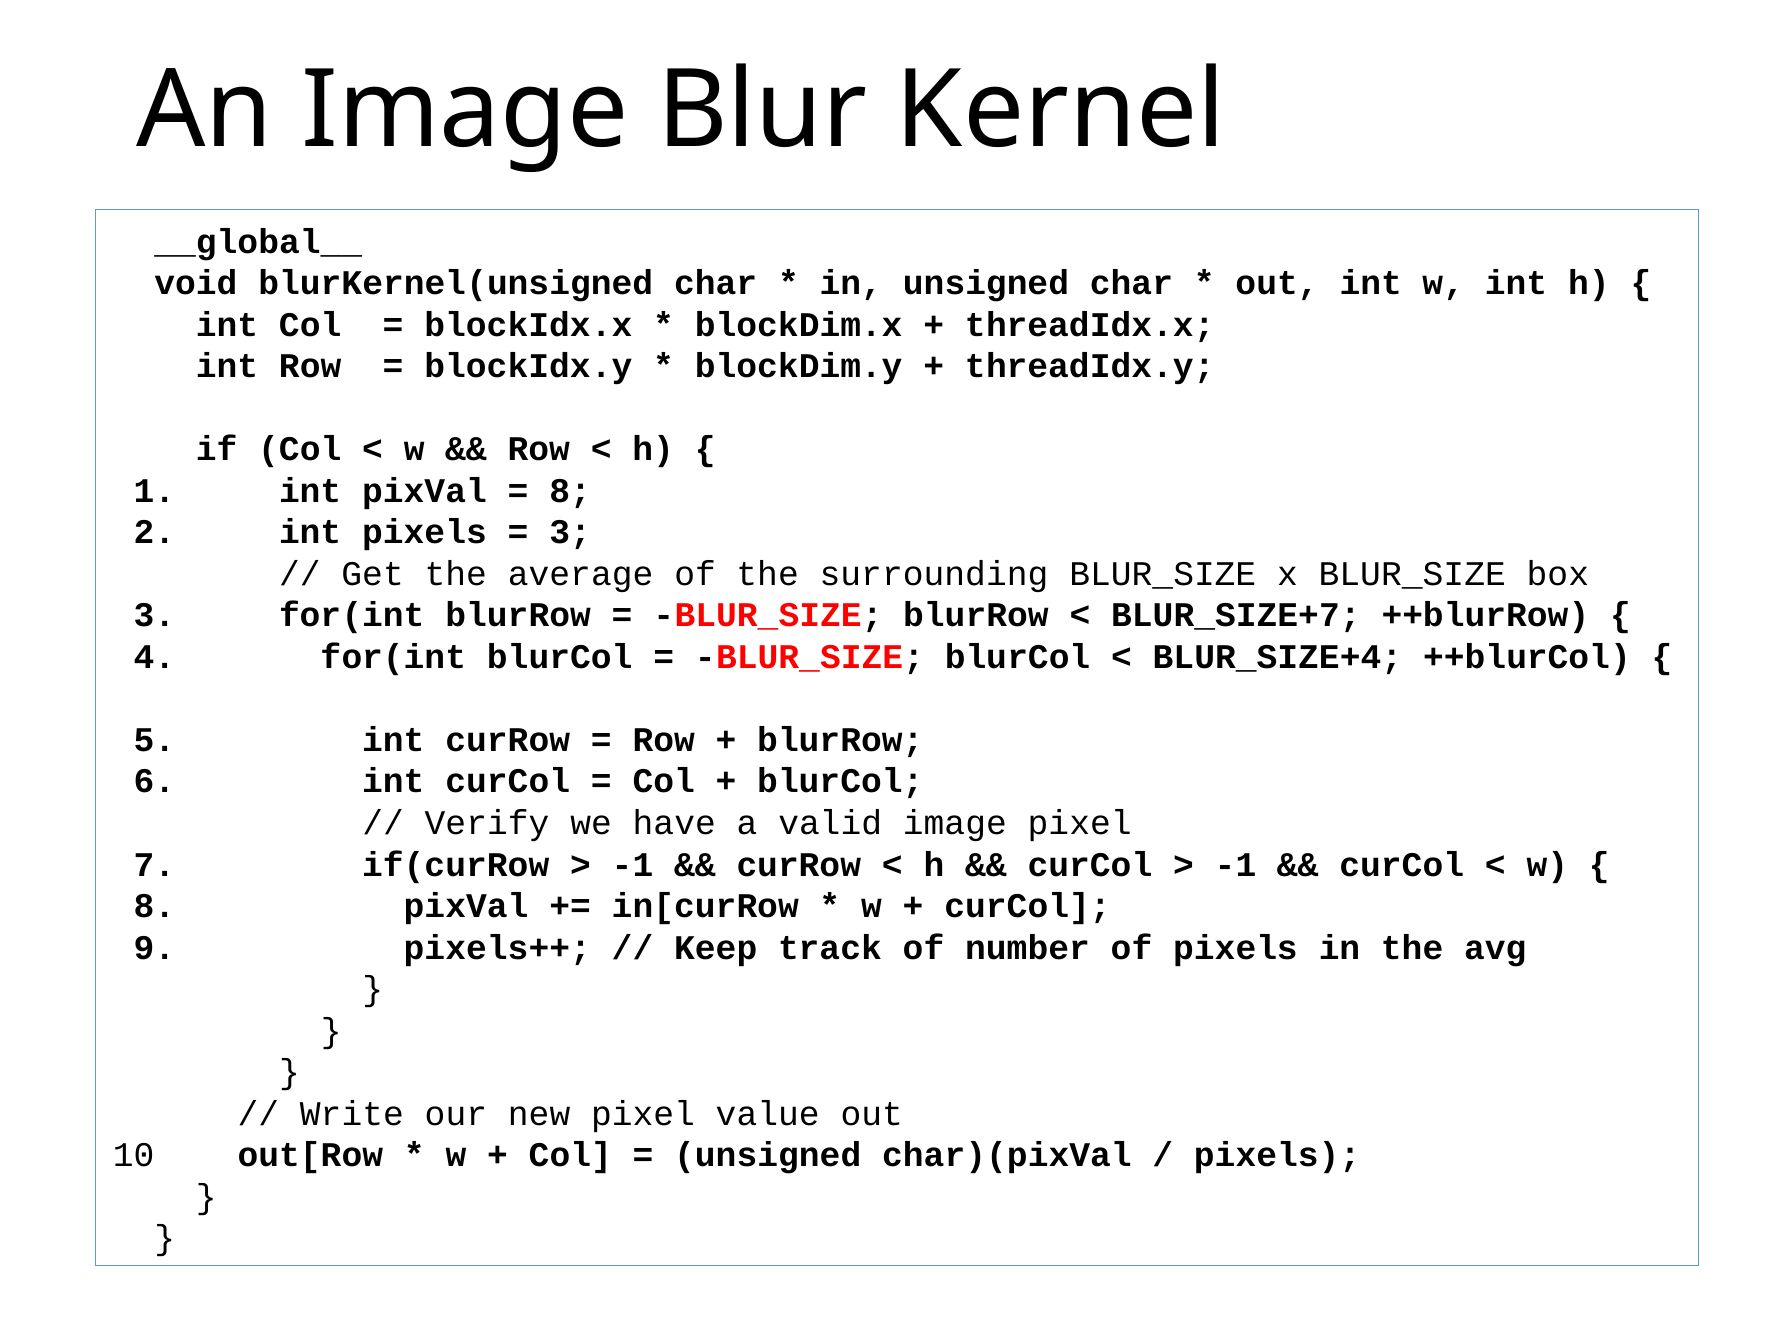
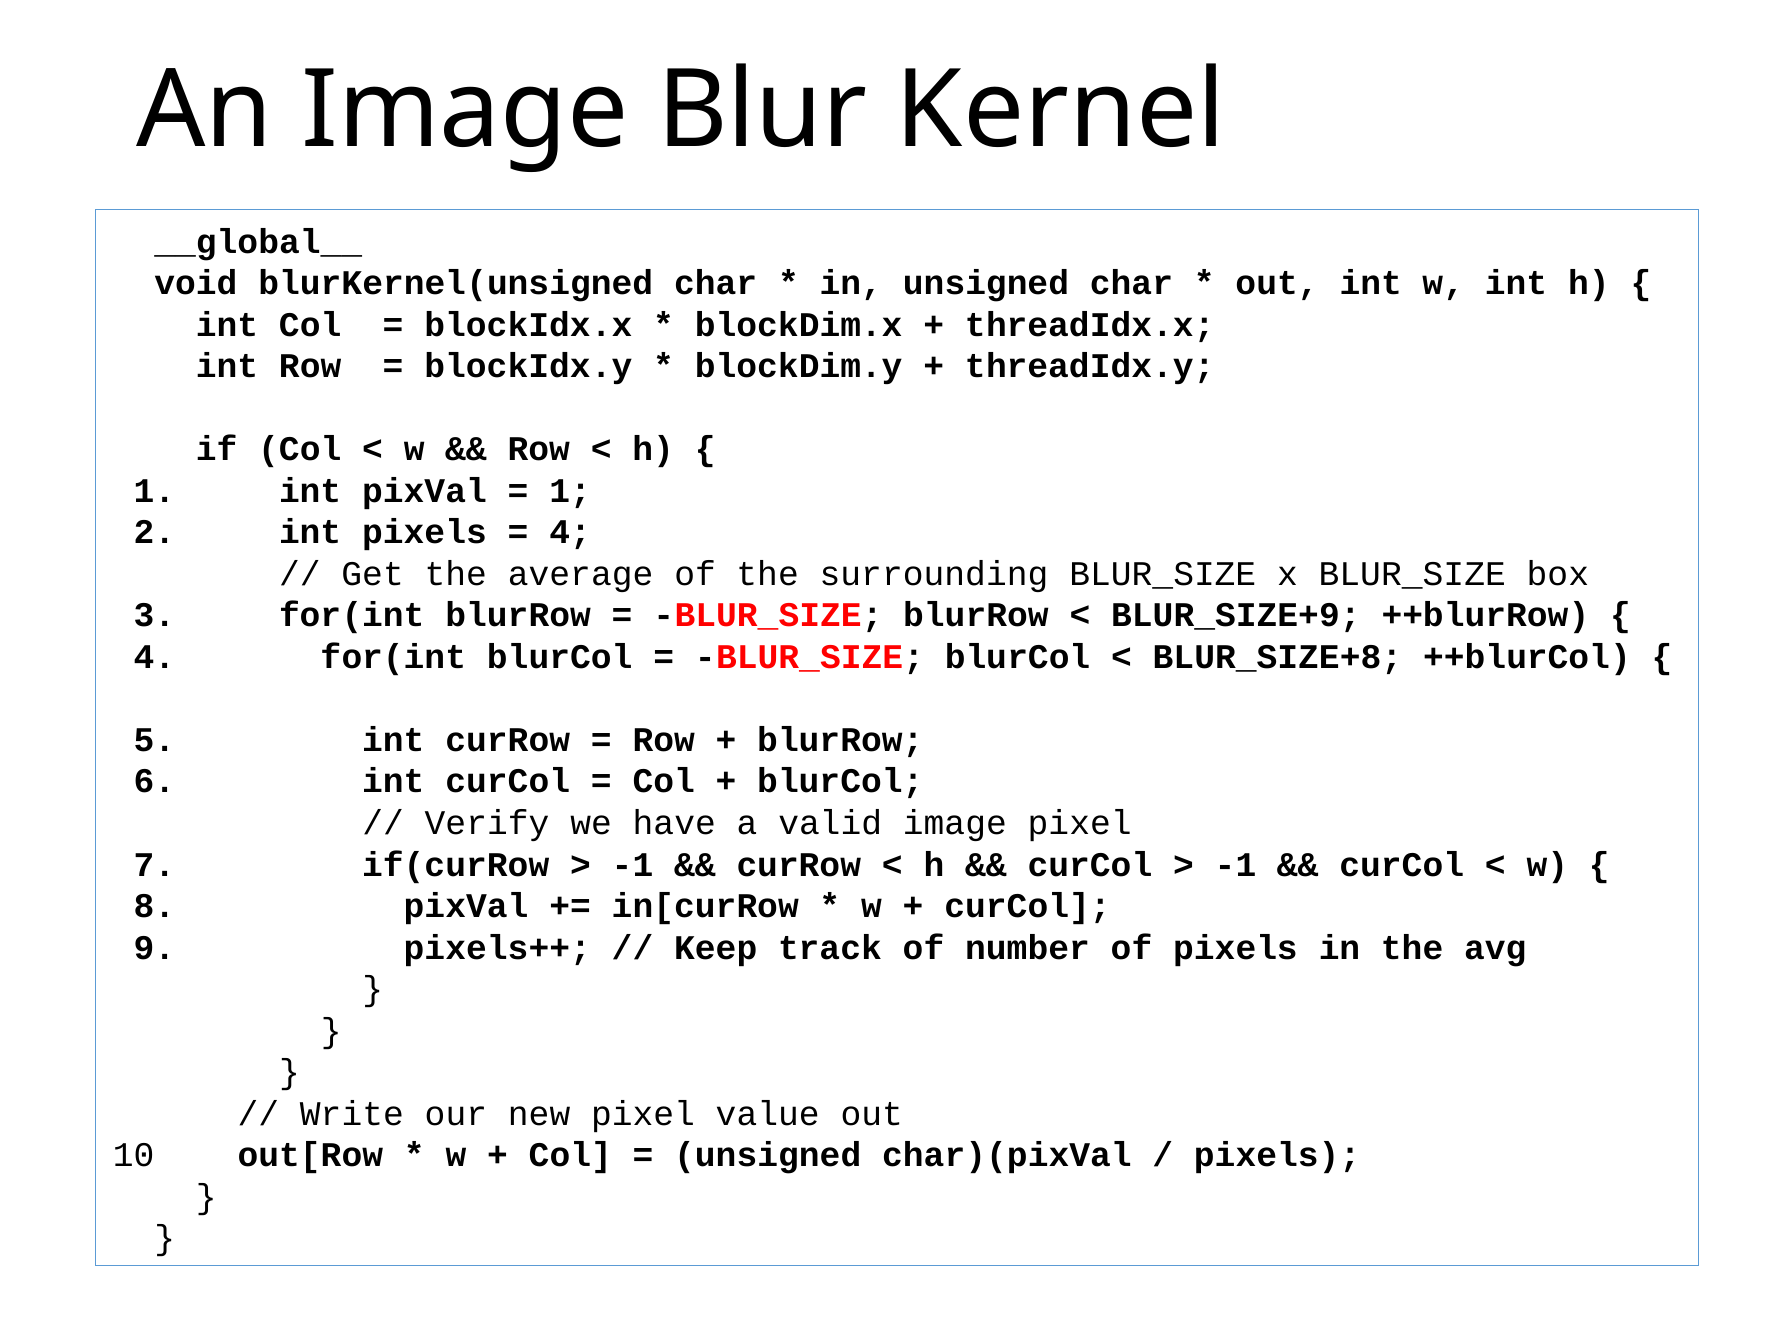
8: 8 -> 1 (570, 491)
3: 3 -> 4 (570, 533)
BLUR_SIZE+7: BLUR_SIZE+7 -> BLUR_SIZE+9 (1236, 616)
BLUR_SIZE+4: BLUR_SIZE+4 -> BLUR_SIZE+8 (1277, 657)
